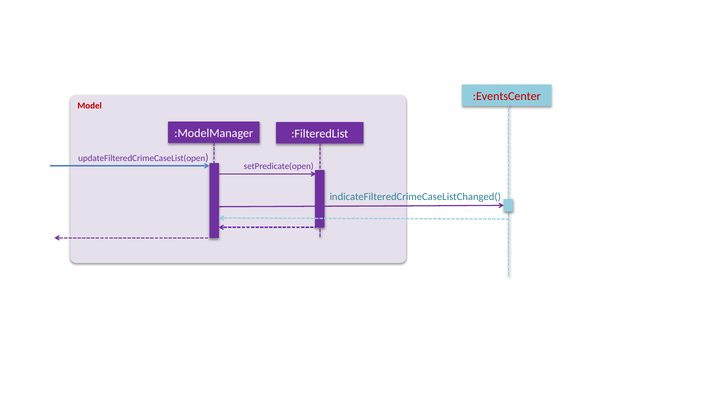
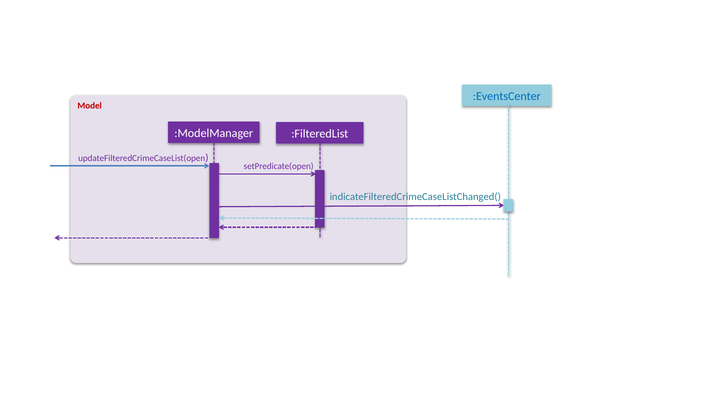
:EventsCenter colour: red -> blue (507, 96)
